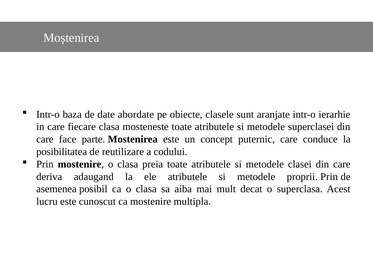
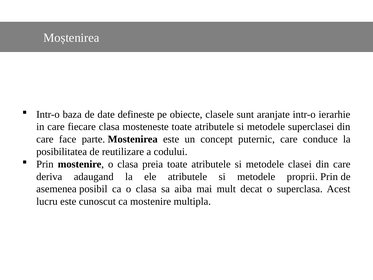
abordate: abordate -> defineste (136, 114)
